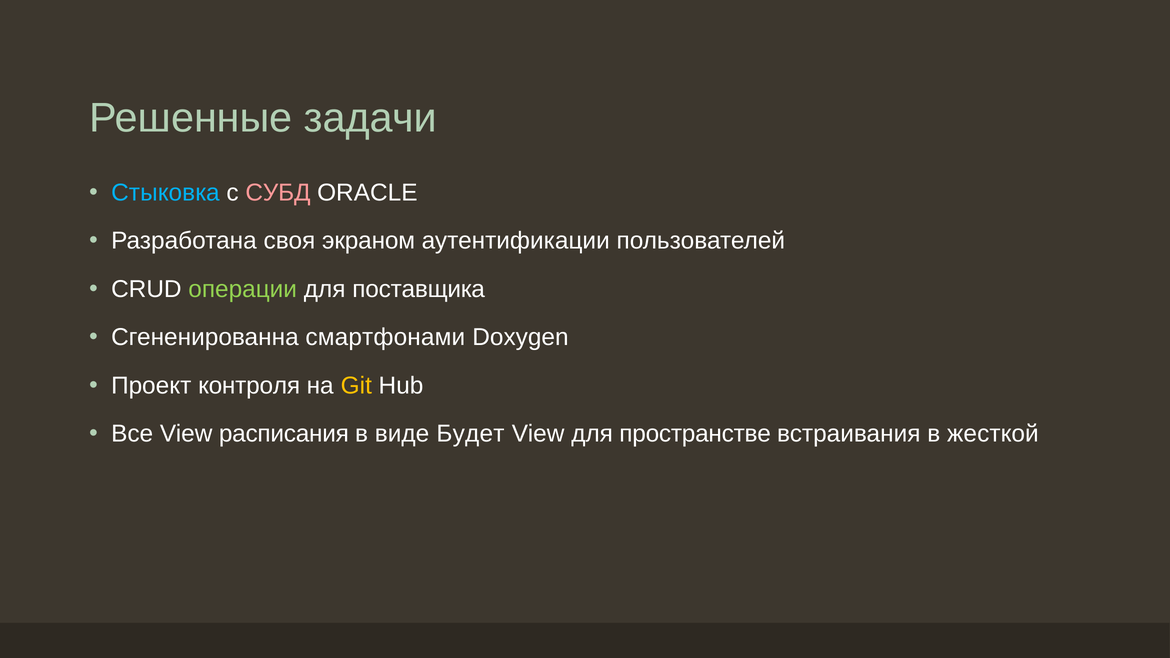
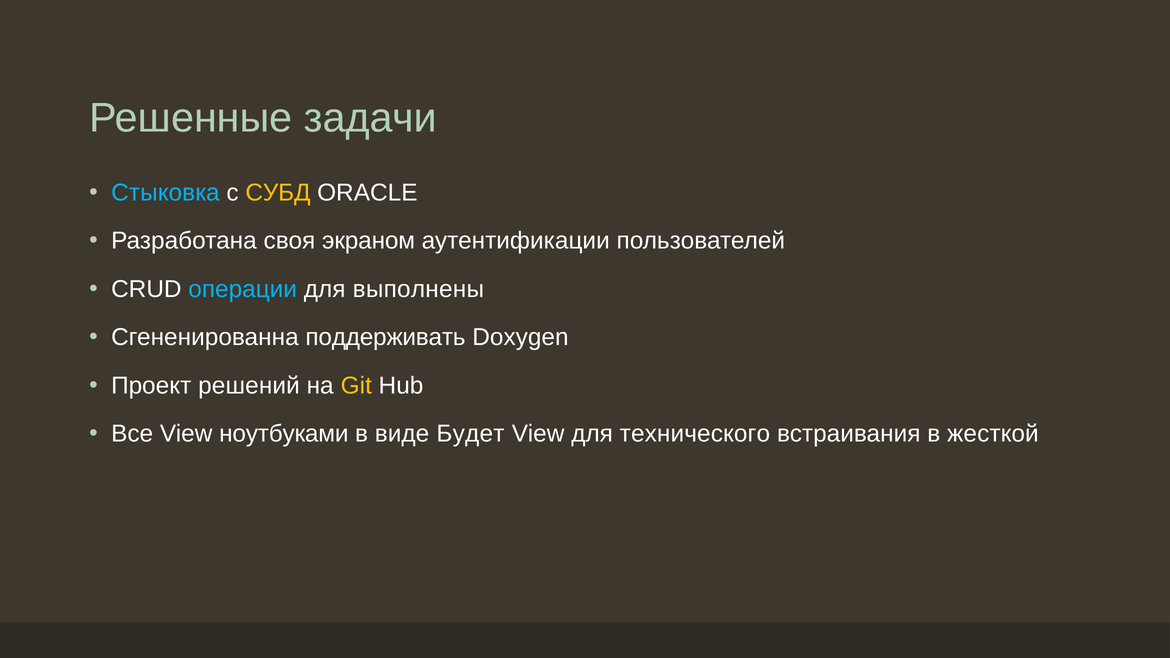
СУБД colour: pink -> yellow (278, 193)
операции colour: light green -> light blue (243, 289)
поставщика: поставщика -> выполнены (418, 289)
смартфонами: смартфонами -> поддерживать (386, 337)
контроля: контроля -> решений (249, 386)
расписания: расписания -> ноутбуками (284, 434)
пространстве: пространстве -> технического (695, 434)
